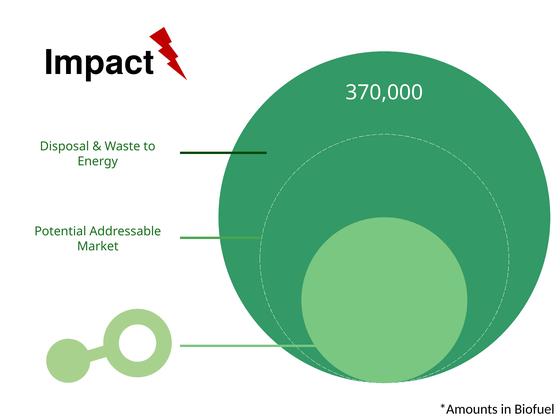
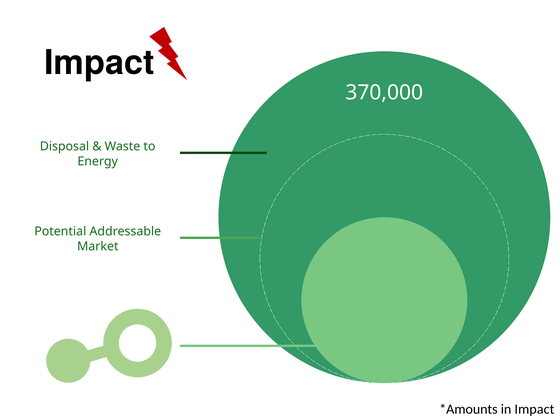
in Biofuel: Biofuel -> Impact (534, 409)
